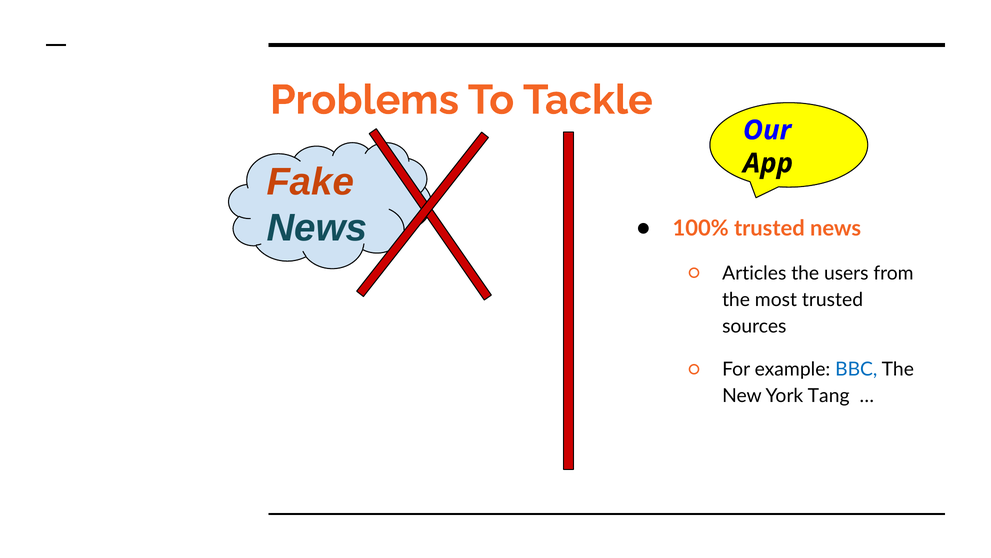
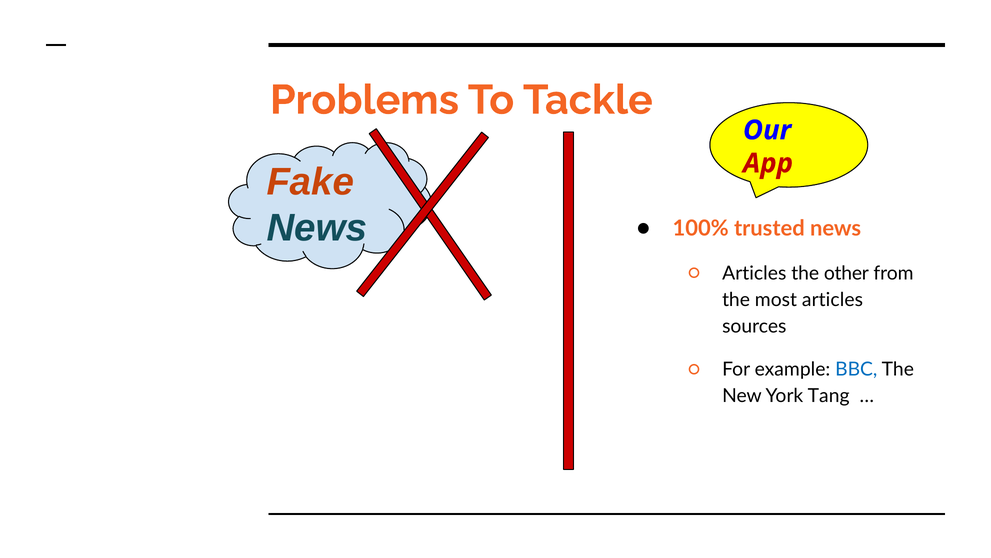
App colour: black -> red (768, 163)
users: users -> other (846, 273)
most trusted: trusted -> articles (832, 299)
